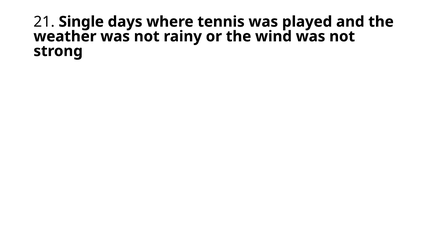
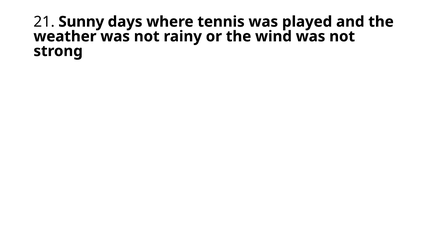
Single: Single -> Sunny (81, 22)
